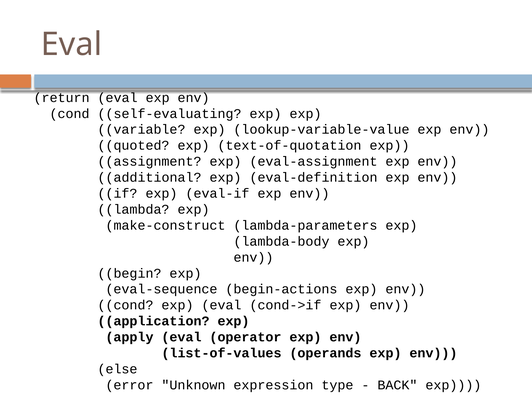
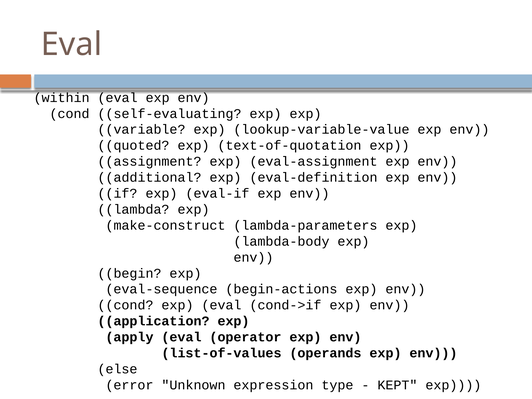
return: return -> within (62, 98)
BACK: BACK -> KEPT (397, 385)
